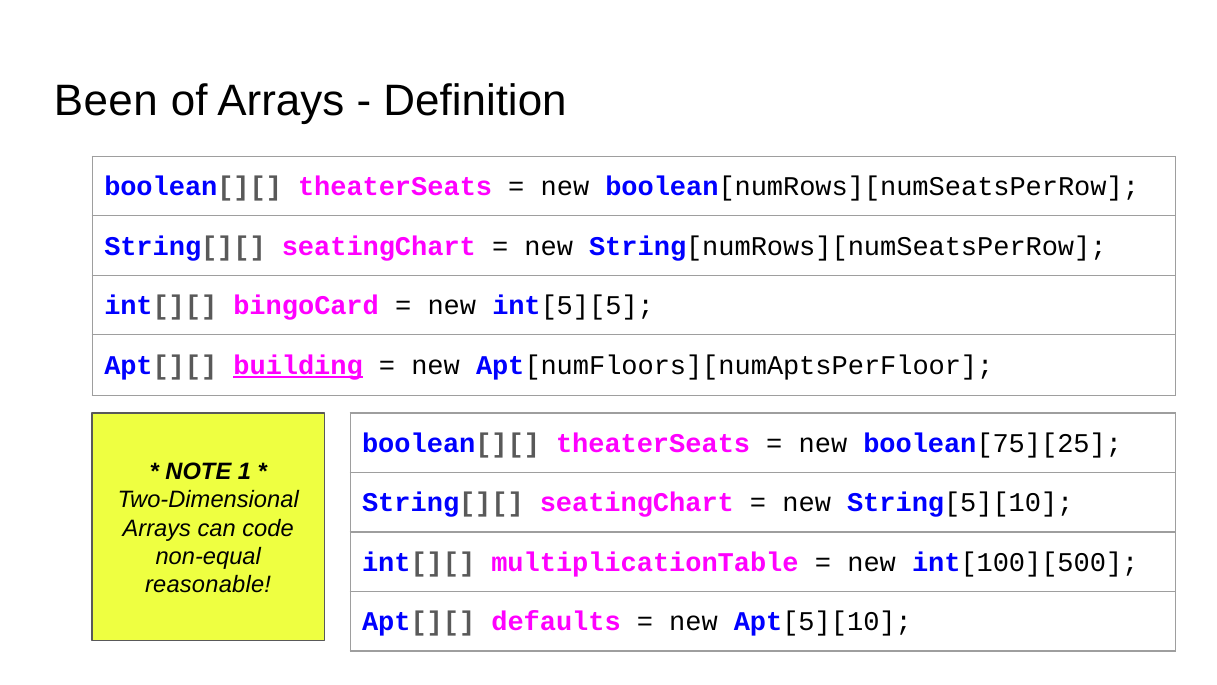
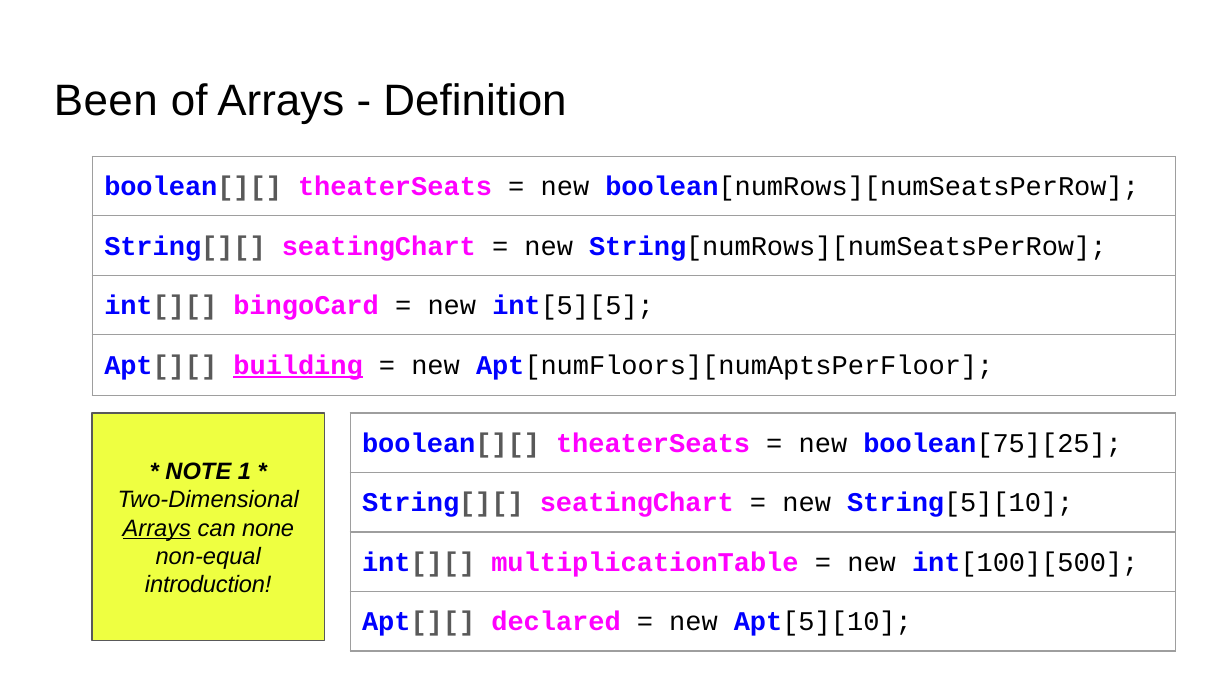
Arrays underline: none -> present (157, 528)
code: code -> none (268, 528)
reasonable: reasonable -> introduction (208, 585)
defaults: defaults -> declared (556, 621)
